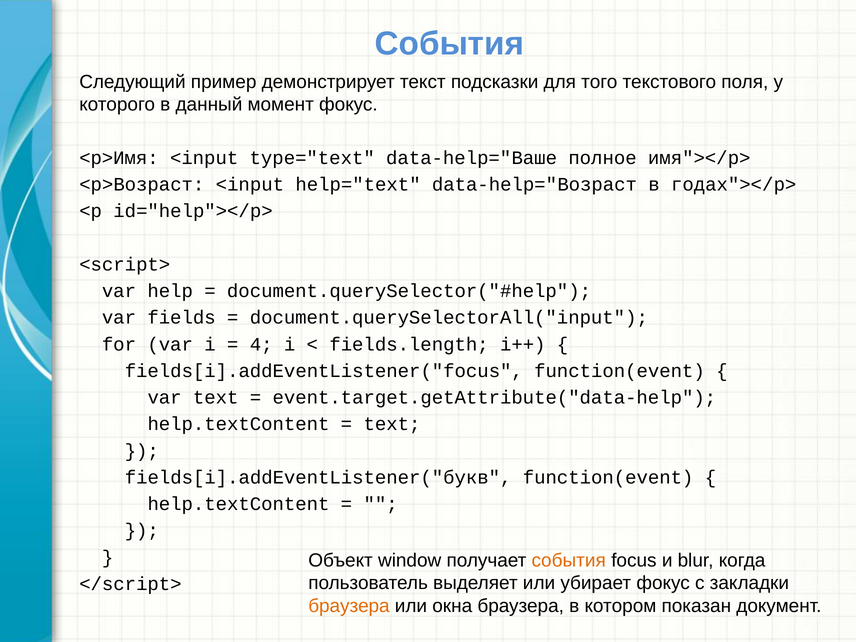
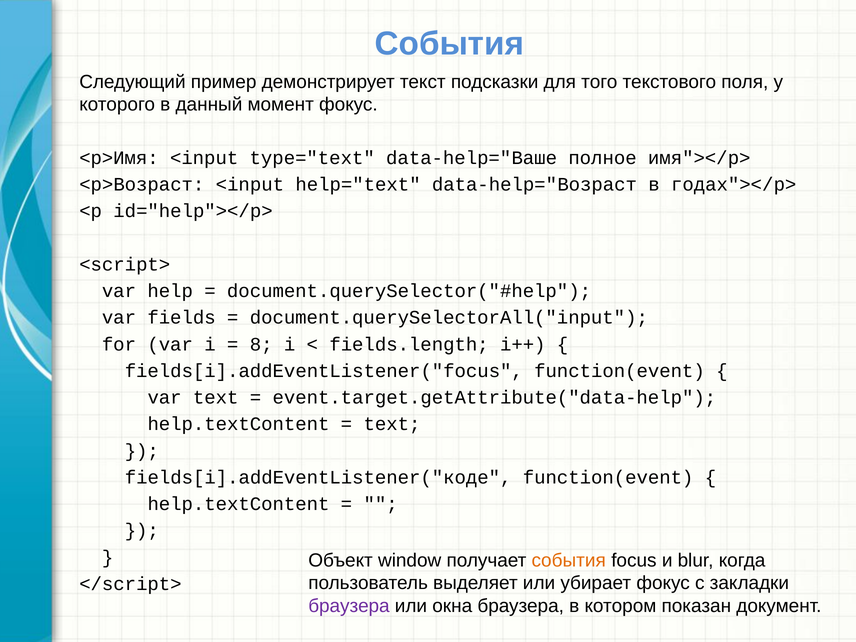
4: 4 -> 8 (261, 344)
fields[i].addEventListener("букв: fields[i].addEventListener("букв -> fields[i].addEventListener("коде (318, 477)
браузера colour: orange -> purple (349, 606)
